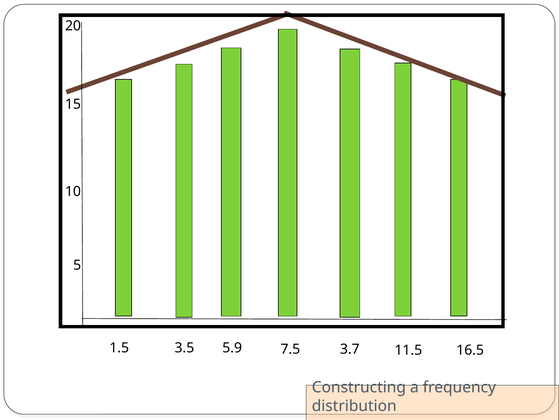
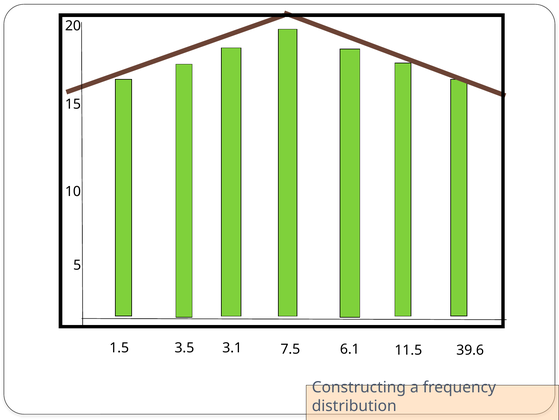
5.9: 5.9 -> 3.1 (232, 347)
3.7: 3.7 -> 6.1 (350, 349)
16.5: 16.5 -> 39.6 (470, 350)
